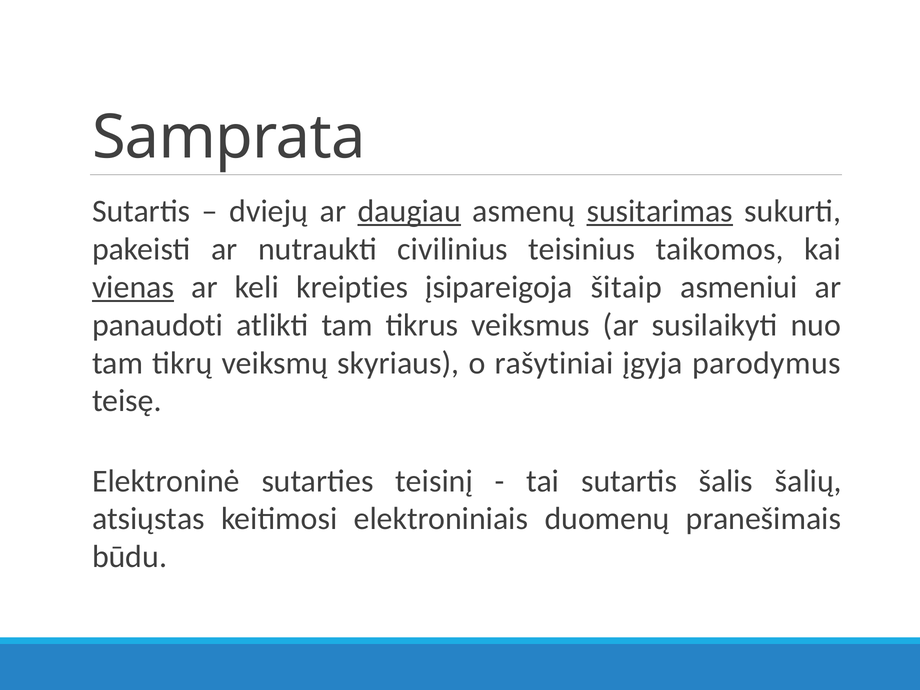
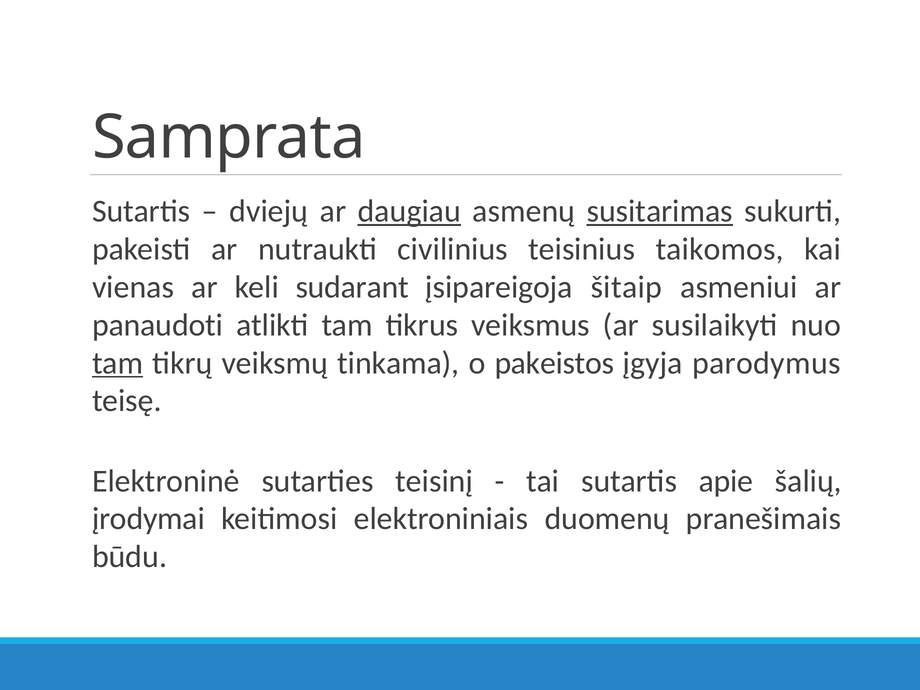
vienas underline: present -> none (133, 287)
kreipties: kreipties -> sudarant (352, 287)
tam underline: none -> present (118, 363)
skyriaus: skyriaus -> tinkama (398, 363)
rašytiniai: rašytiniai -> pakeistos (554, 363)
šalis: šalis -> apie (726, 481)
atsiųstas: atsiųstas -> įrodymai (148, 519)
